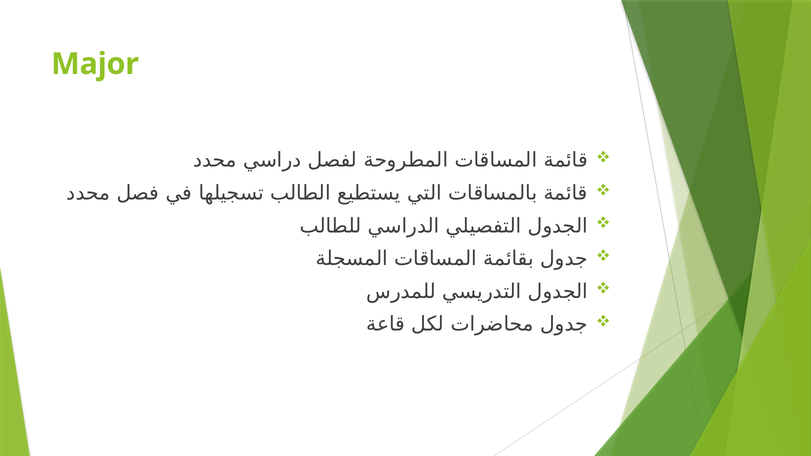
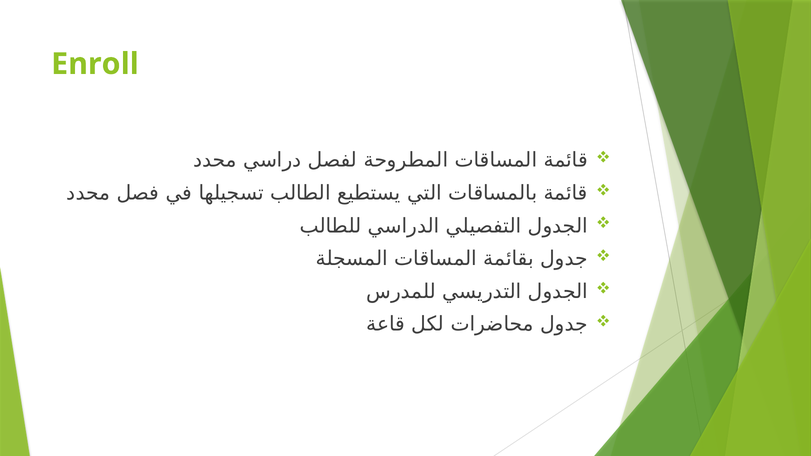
Major: Major -> Enroll (95, 64)
